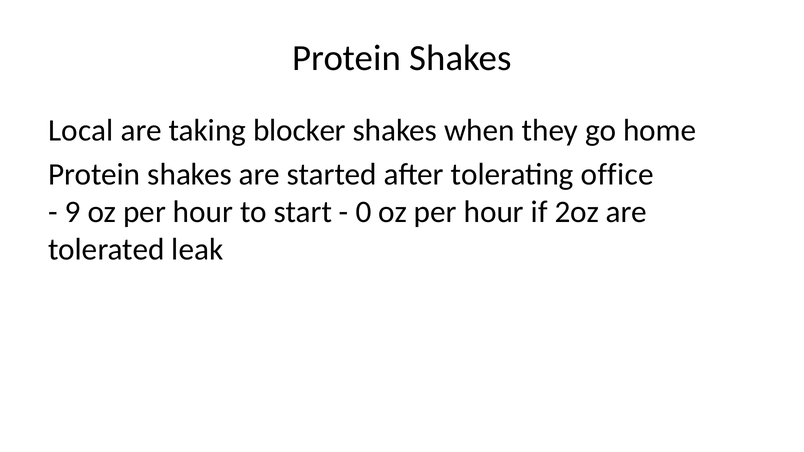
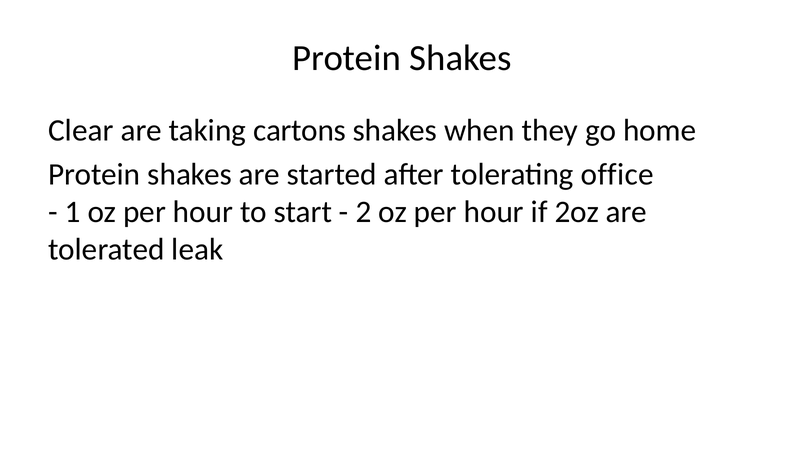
Local: Local -> Clear (81, 131)
blocker: blocker -> cartons (300, 131)
9: 9 -> 1 (73, 212)
0: 0 -> 2 (364, 212)
